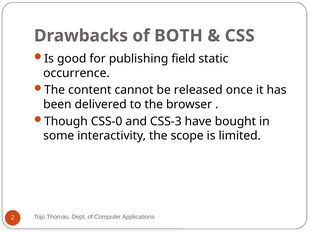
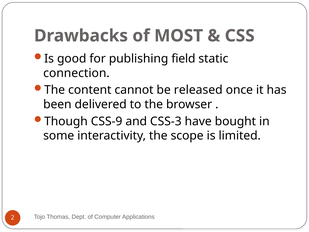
BOTH: BOTH -> MOST (179, 36)
occurrence: occurrence -> connection (76, 73)
CSS-0: CSS-0 -> CSS-9 (107, 121)
